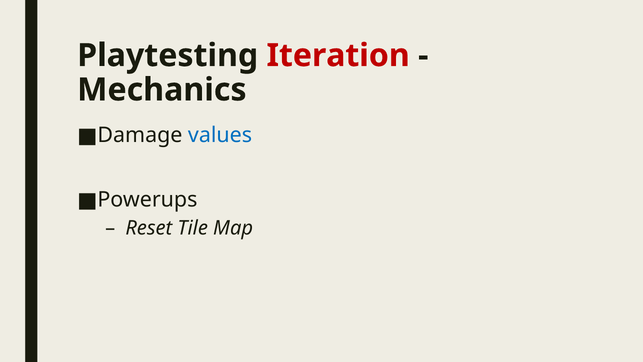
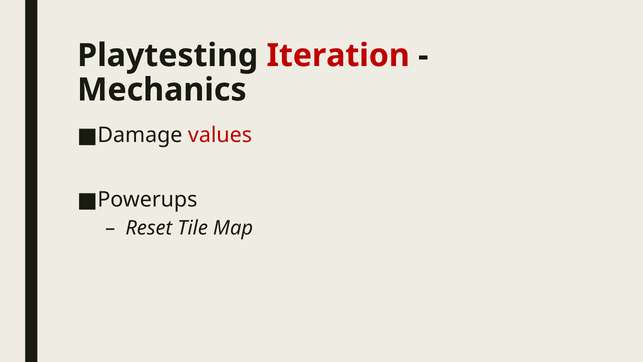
values colour: blue -> red (220, 135)
